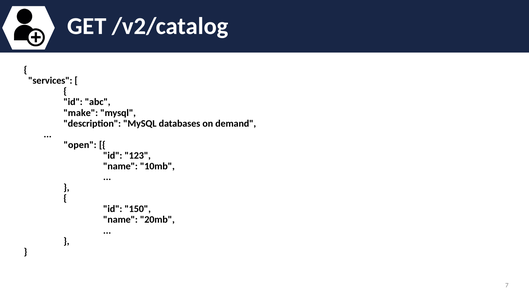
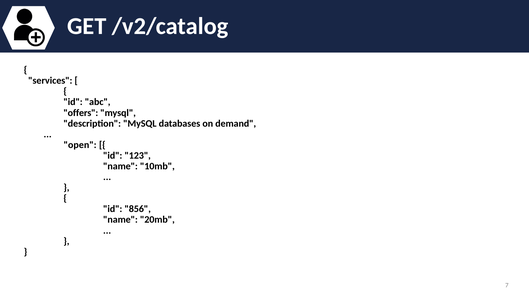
make: make -> offers (81, 113)
150: 150 -> 856 (138, 209)
